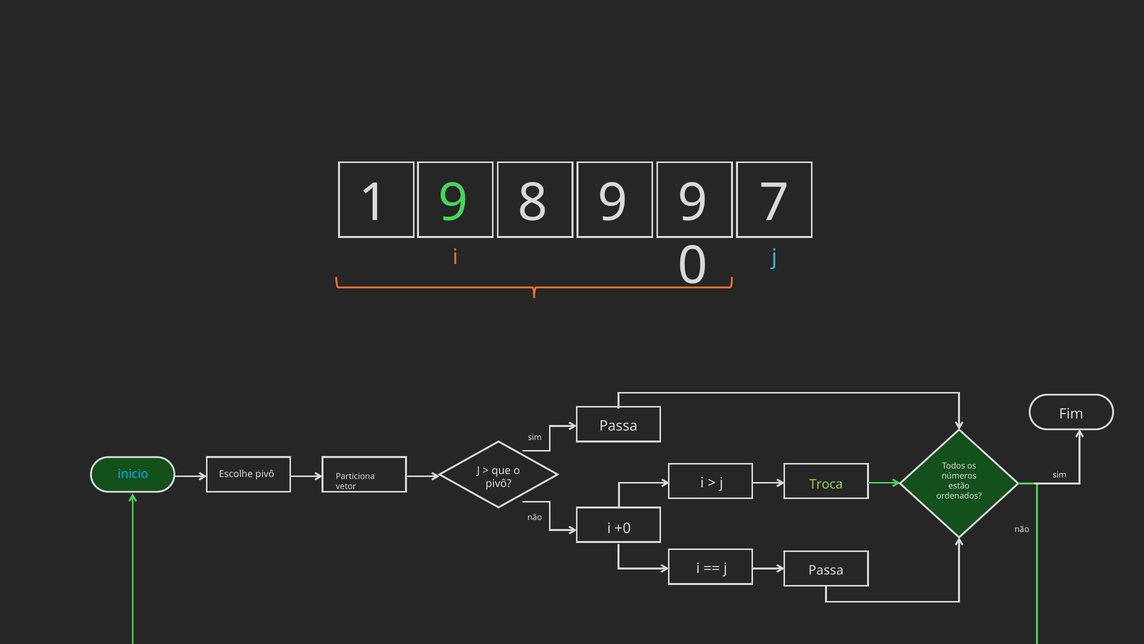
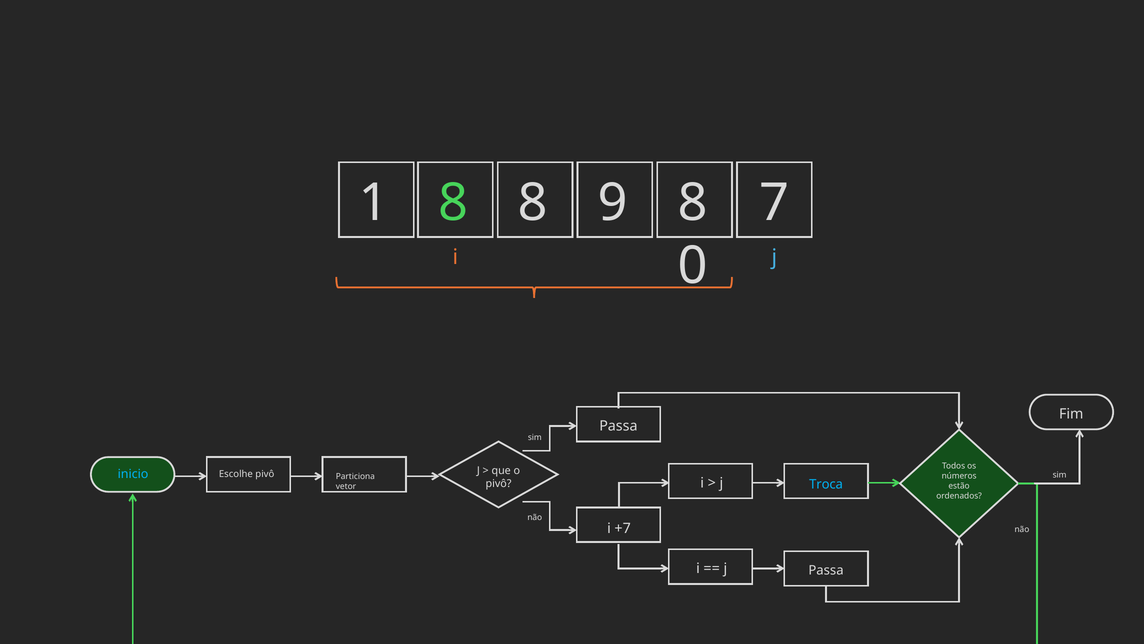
1 9: 9 -> 8 (453, 203)
9 9: 9 -> 8 (693, 203)
Troca colour: light green -> light blue (826, 484)
+0: +0 -> +7 (623, 528)
